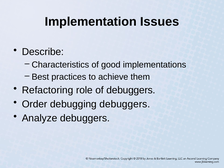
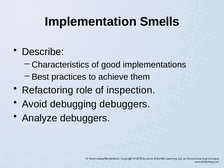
Issues: Issues -> Smells (160, 22)
of debuggers: debuggers -> inspection (131, 90)
Order: Order -> Avoid (35, 104)
